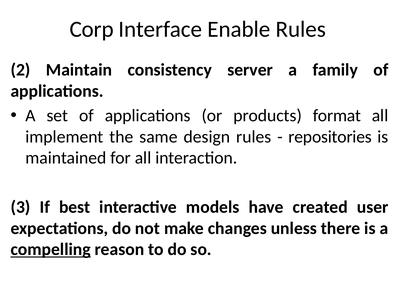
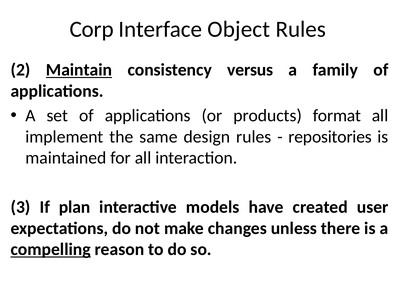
Enable: Enable -> Object (239, 29)
Maintain underline: none -> present (79, 70)
server: server -> versus (250, 70)
best: best -> plan (75, 207)
